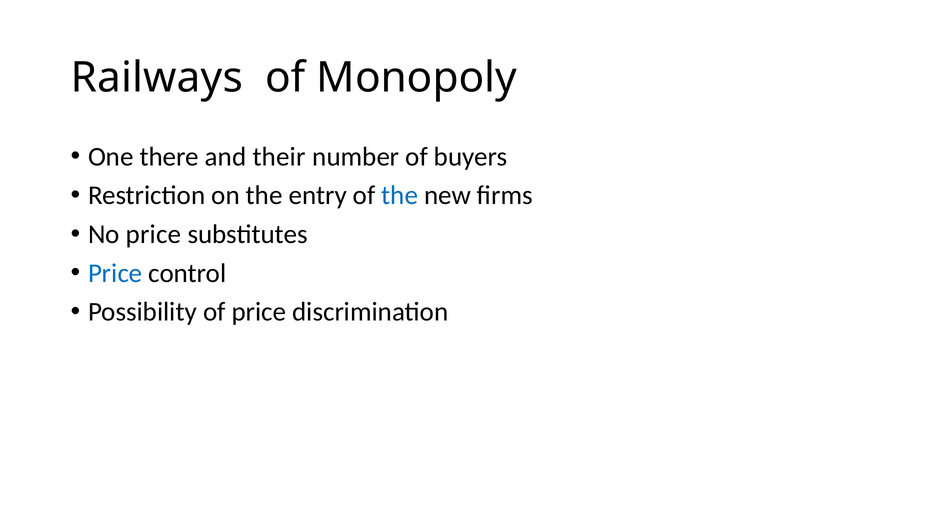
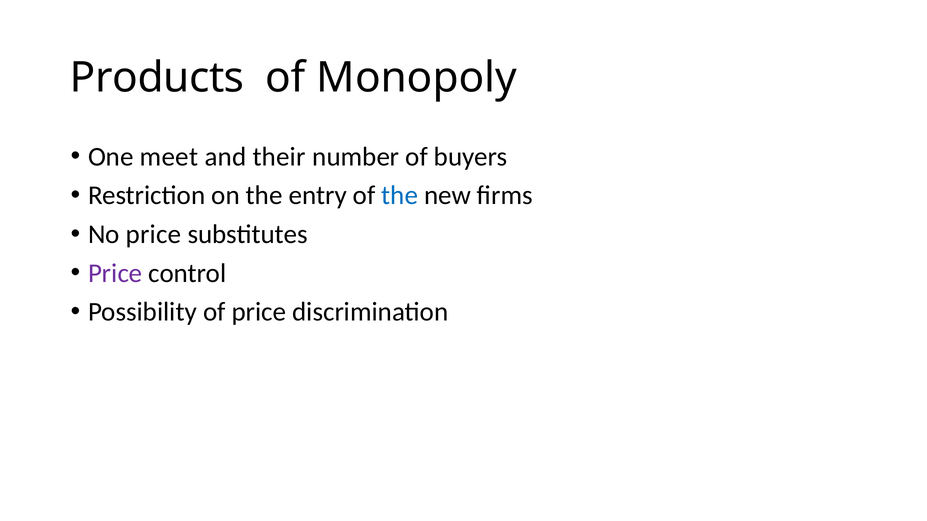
Railways: Railways -> Products (157, 78)
there: there -> meet (169, 157)
Price colour: blue -> purple (115, 273)
